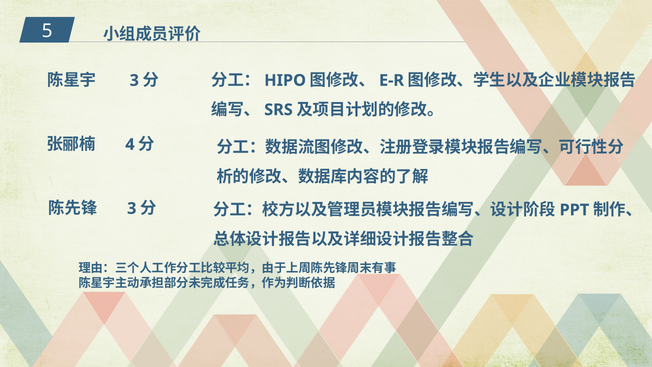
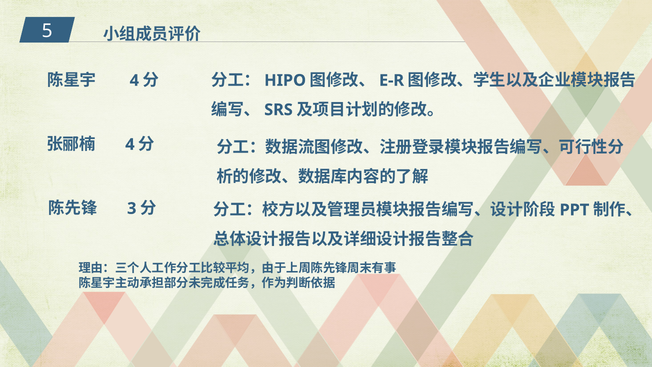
3: 3 -> 4 (134, 80)
